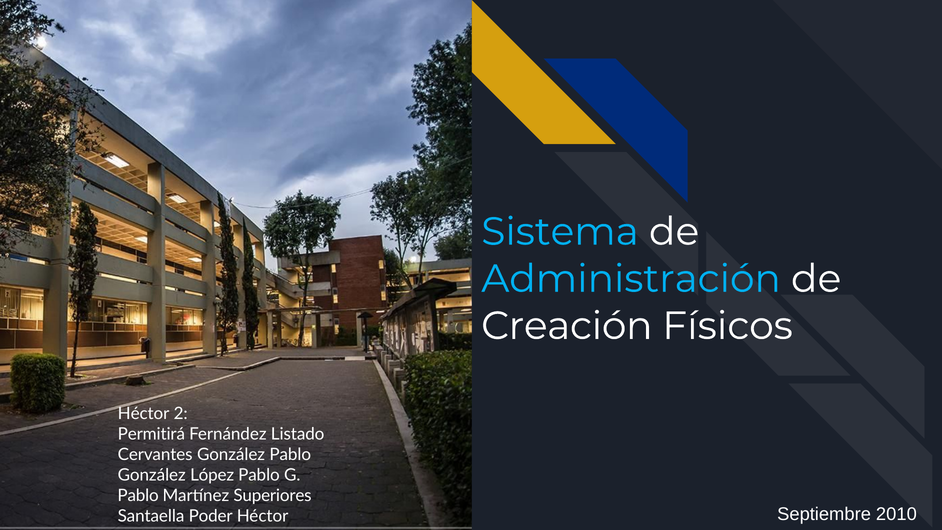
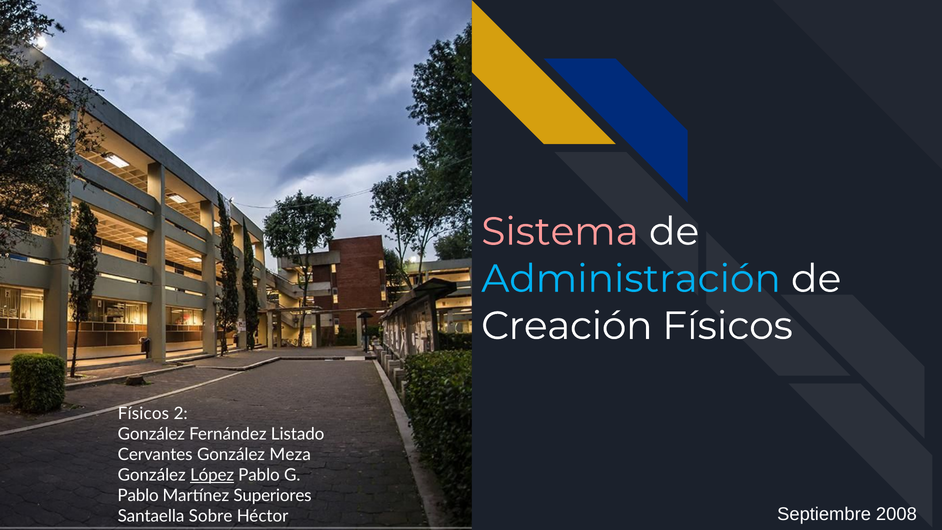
Sistema colour: light blue -> pink (560, 232)
Héctor: Héctor -> Físicos (143, 414)
Permitirá: Permitirá -> González (151, 434)
González Pablo: Pablo -> Meza (290, 455)
López underline: none -> present (212, 475)
Poder: Poder -> Sobre (211, 516)
2010: 2010 -> 2008 (896, 514)
